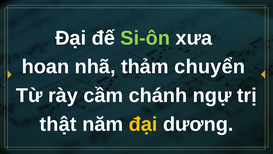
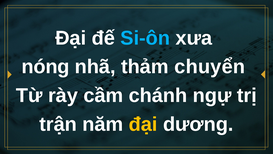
Si-ôn colour: light green -> light blue (145, 38)
hoan: hoan -> nóng (46, 67)
thật: thật -> trận (58, 124)
